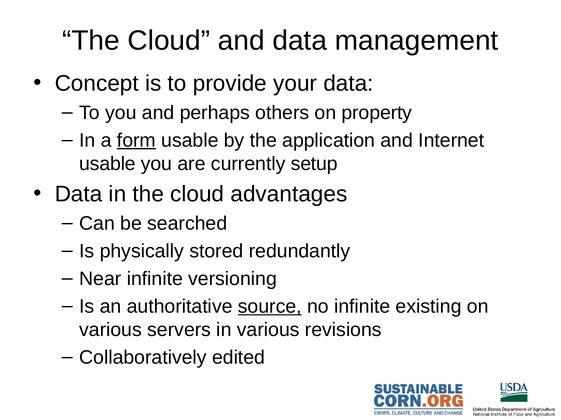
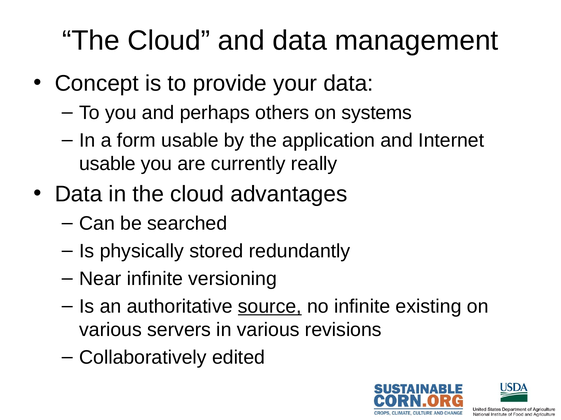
property: property -> systems (377, 113)
form underline: present -> none (136, 141)
setup: setup -> really (314, 164)
